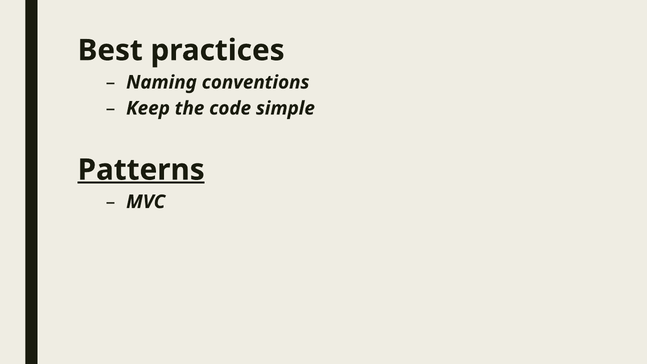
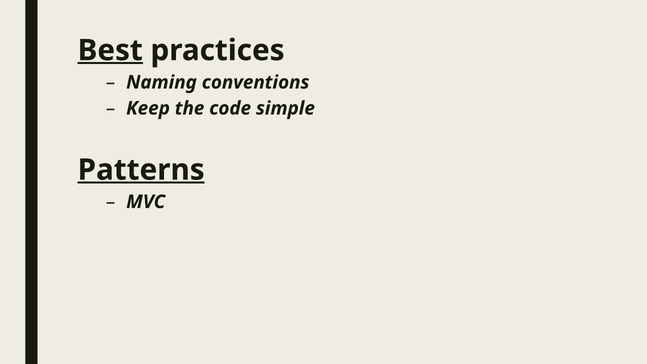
Best underline: none -> present (110, 50)
